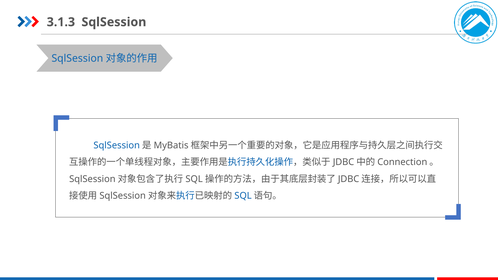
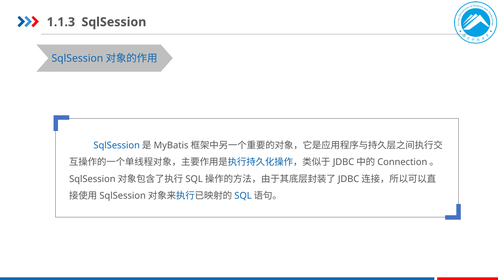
3.1.3: 3.1.3 -> 1.1.3 (61, 22)
